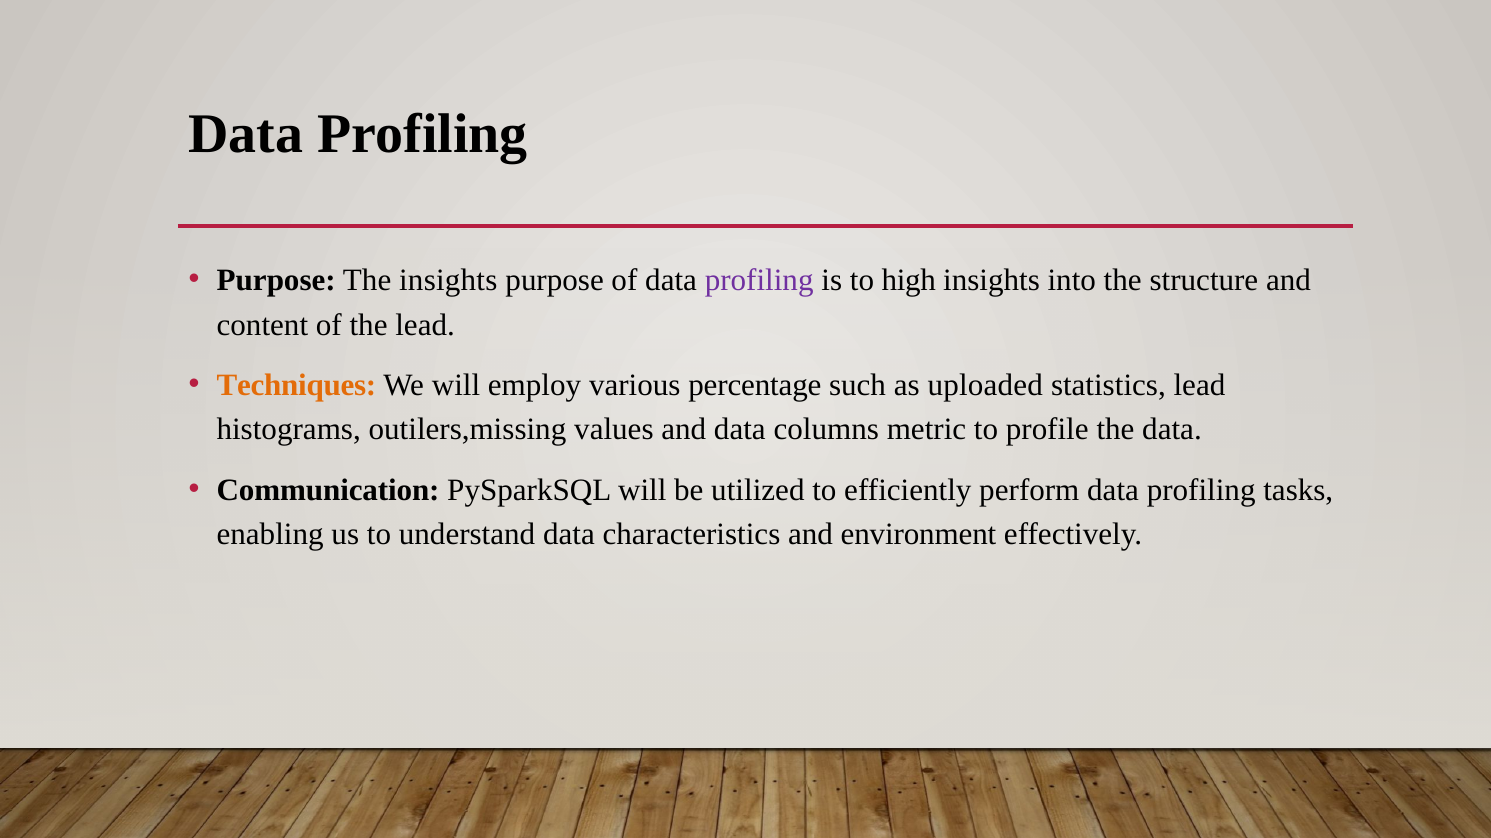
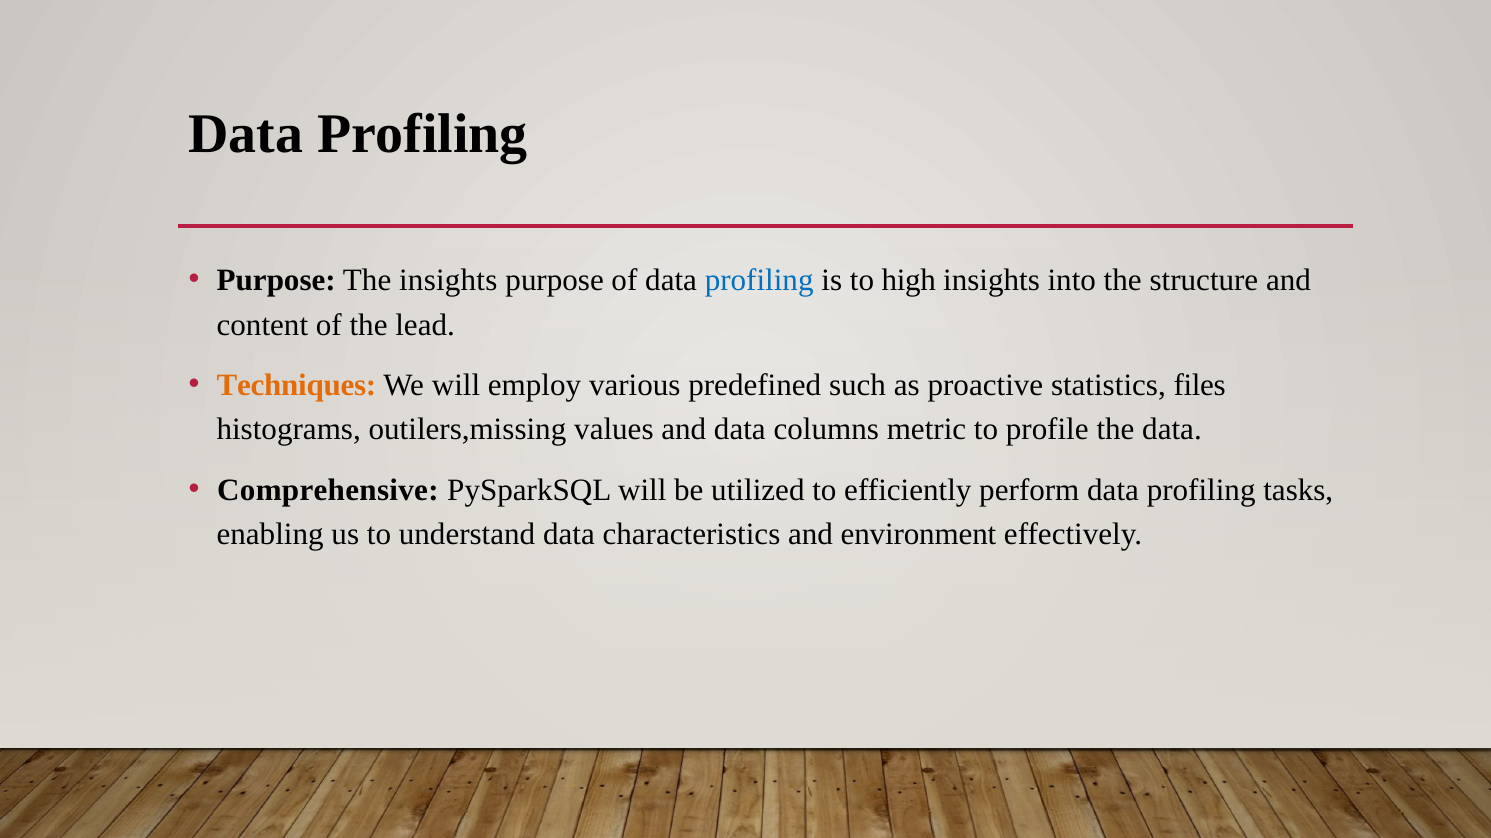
profiling colour: purple -> blue (759, 280)
percentage: percentage -> predefined (755, 385)
uploaded: uploaded -> proactive (985, 385)
statistics lead: lead -> files (1200, 385)
Communication: Communication -> Comprehensive (328, 490)
